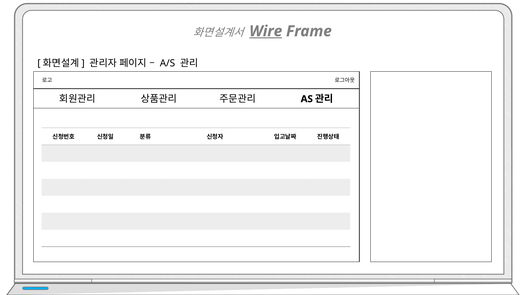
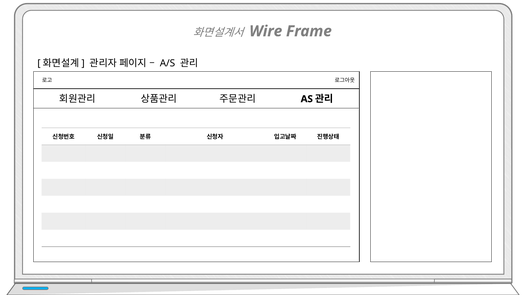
Wire underline: present -> none (266, 31)
